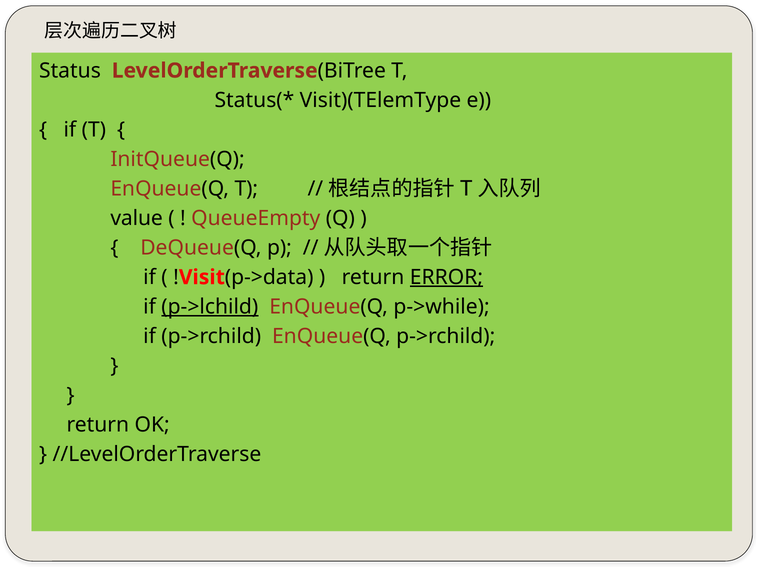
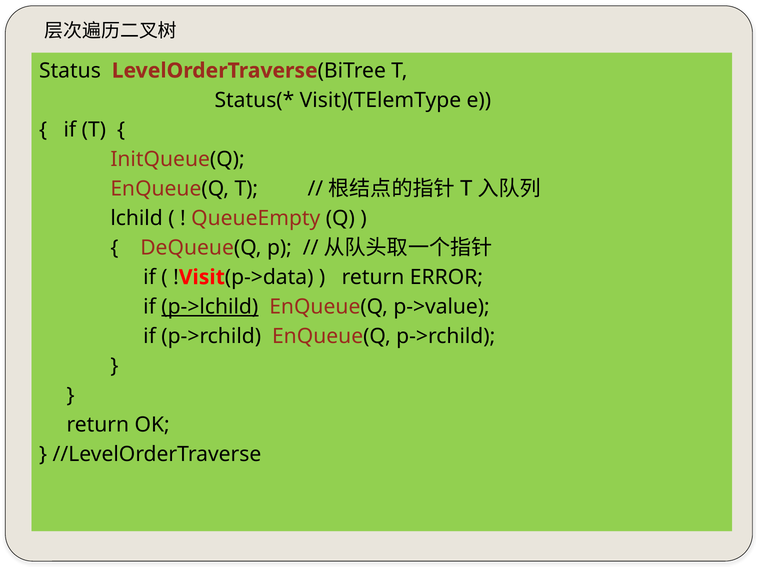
value: value -> lchild (137, 218)
ERROR underline: present -> none (446, 277)
p->while: p->while -> p->value (442, 306)
